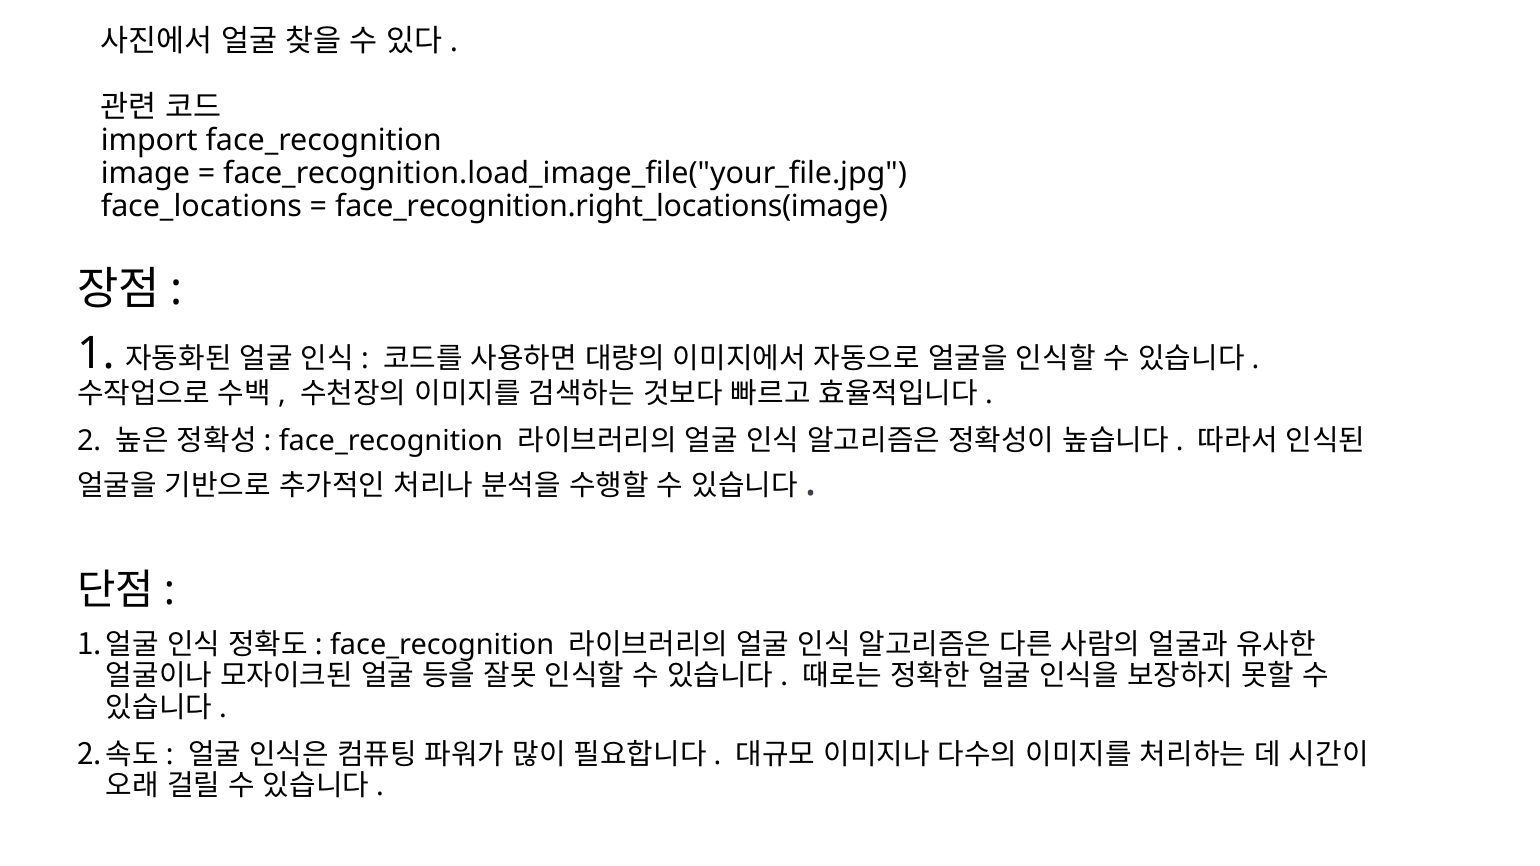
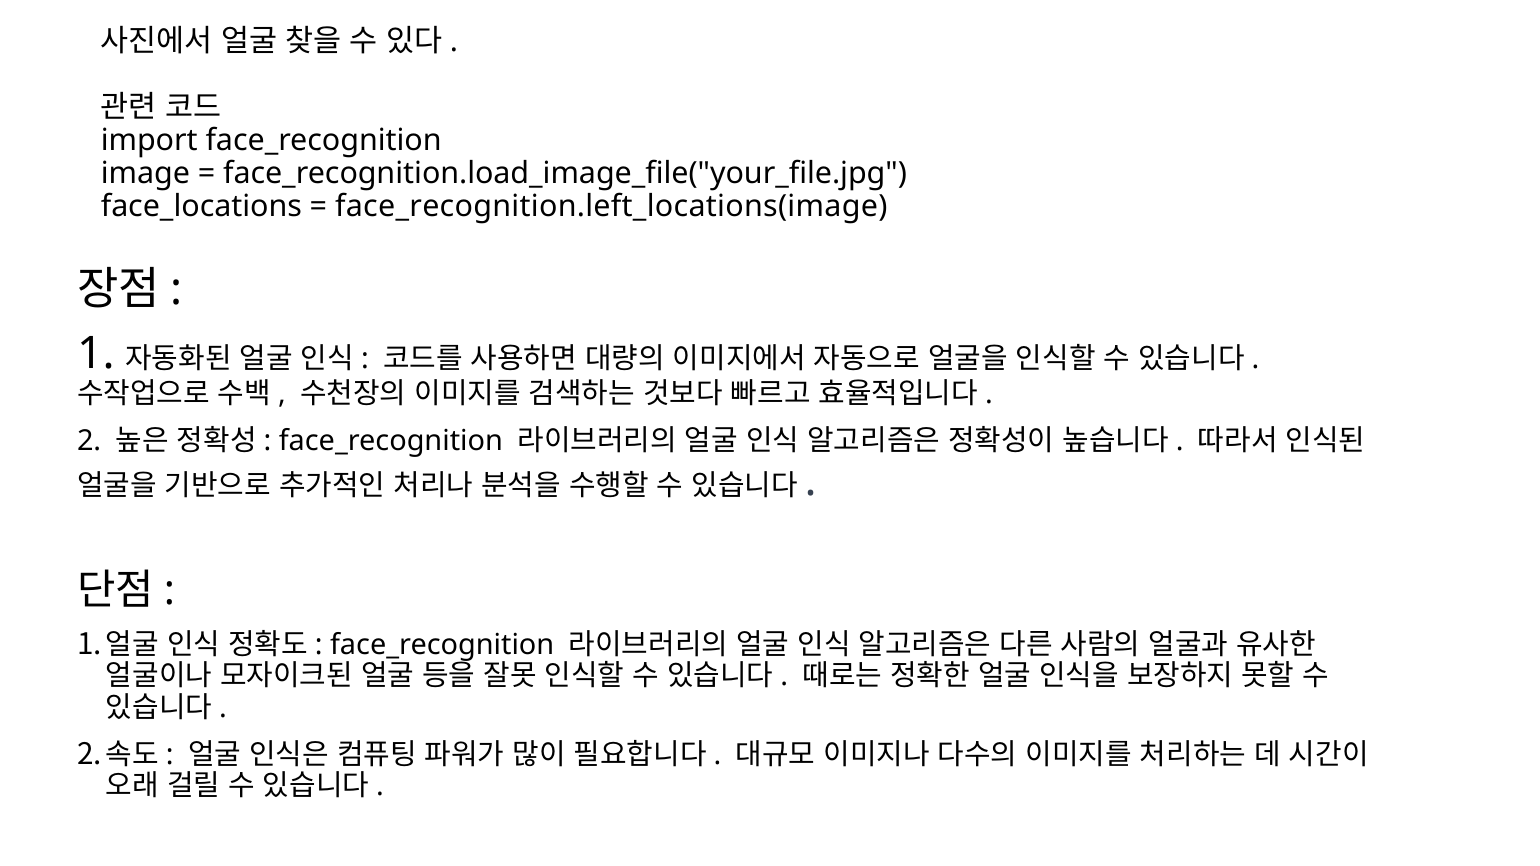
face_recognition.right_locations(image: face_recognition.right_locations(image -> face_recognition.left_locations(image (611, 206)
